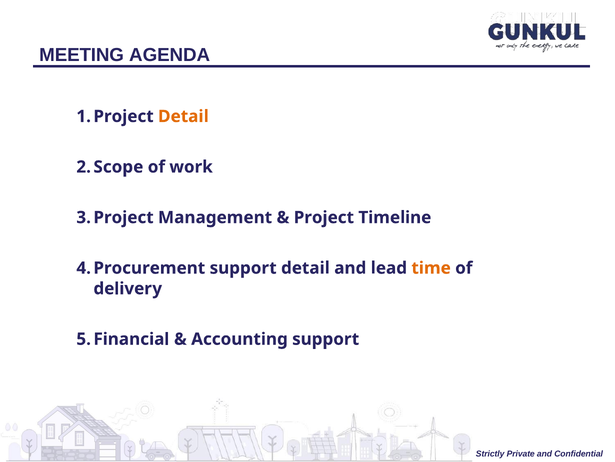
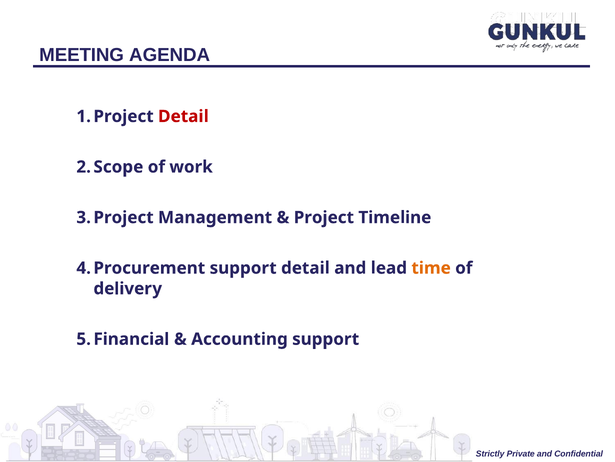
Detail colour: orange -> red (183, 116)
